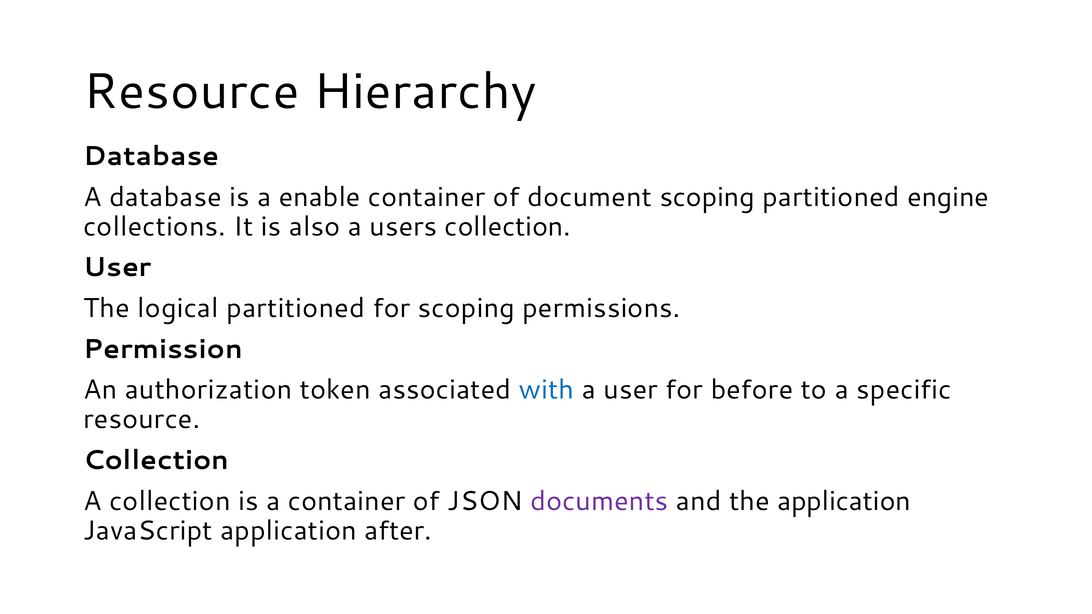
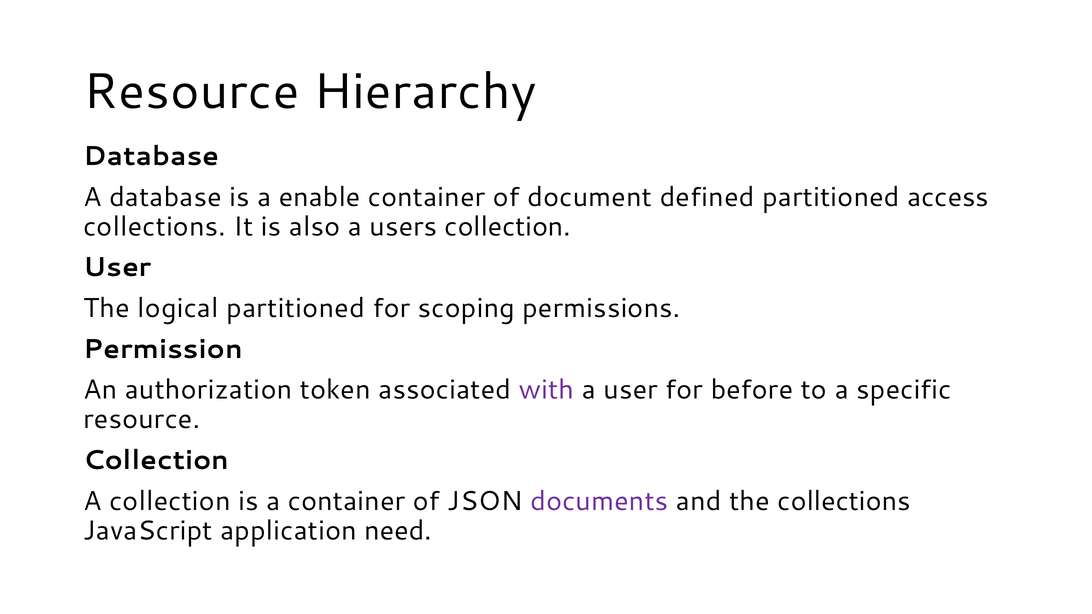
document scoping: scoping -> defined (707, 197)
engine: engine -> access (948, 197)
with colour: blue -> purple (546, 390)
the application: application -> collections (844, 501)
after: after -> need (398, 531)
